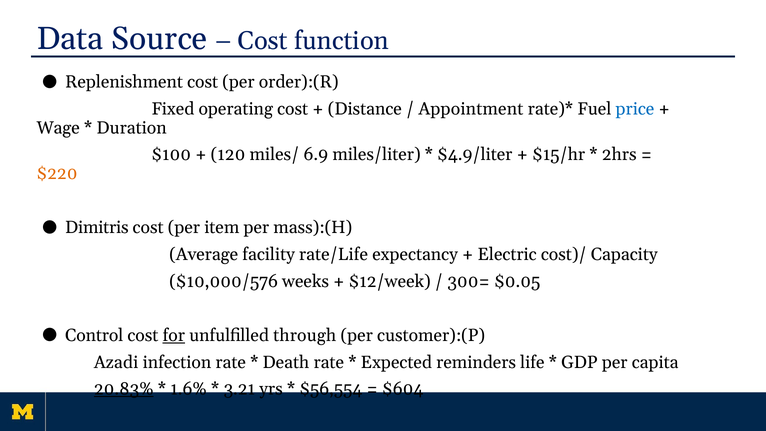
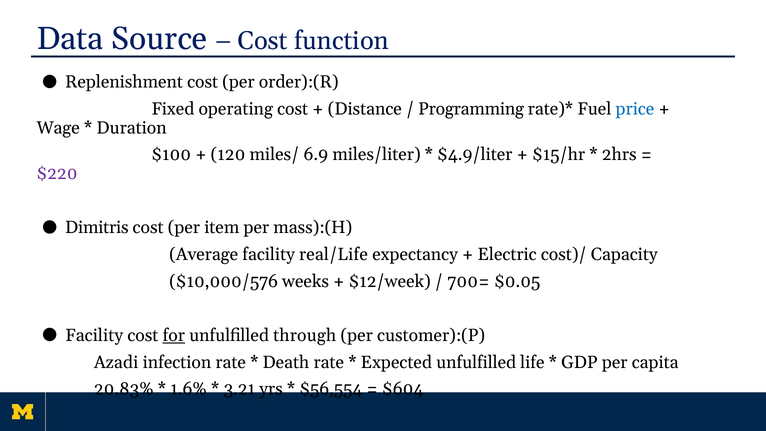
Appointment: Appointment -> Programming (471, 109)
$220 colour: orange -> purple (57, 174)
rate/Life: rate/Life -> real/Life (333, 254)
300=: 300= -> 700= (469, 281)
Control: Control -> Facility (94, 335)
Expected reminders: reminders -> unfulfilled (476, 362)
20.83% underline: present -> none (124, 389)
